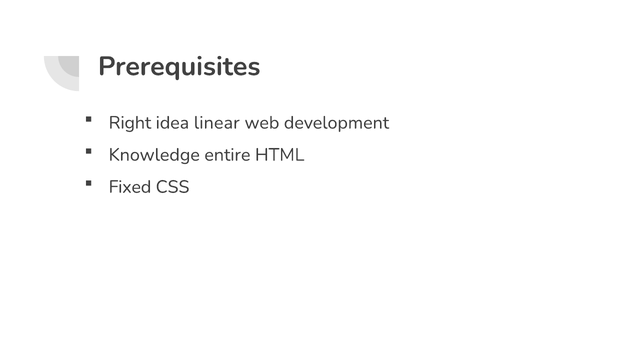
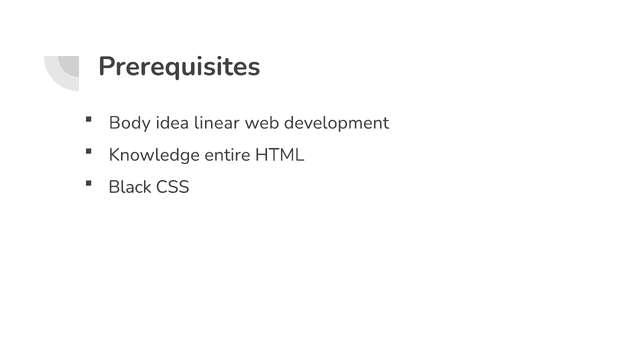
Right: Right -> Body (130, 123)
Fixed: Fixed -> Black (130, 187)
